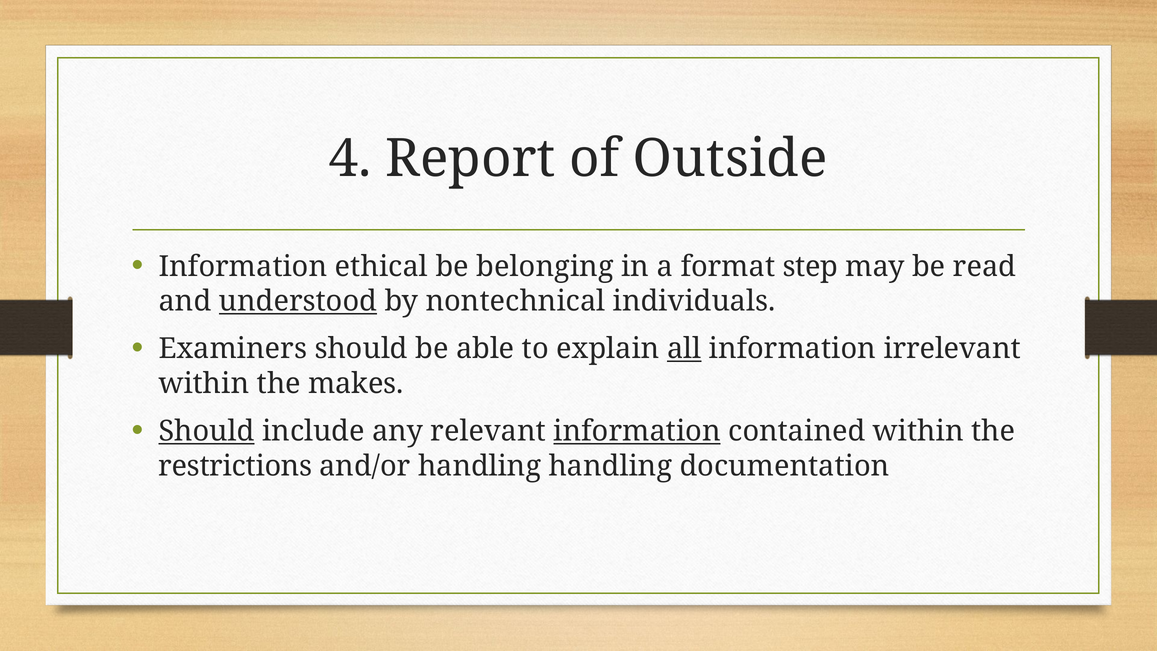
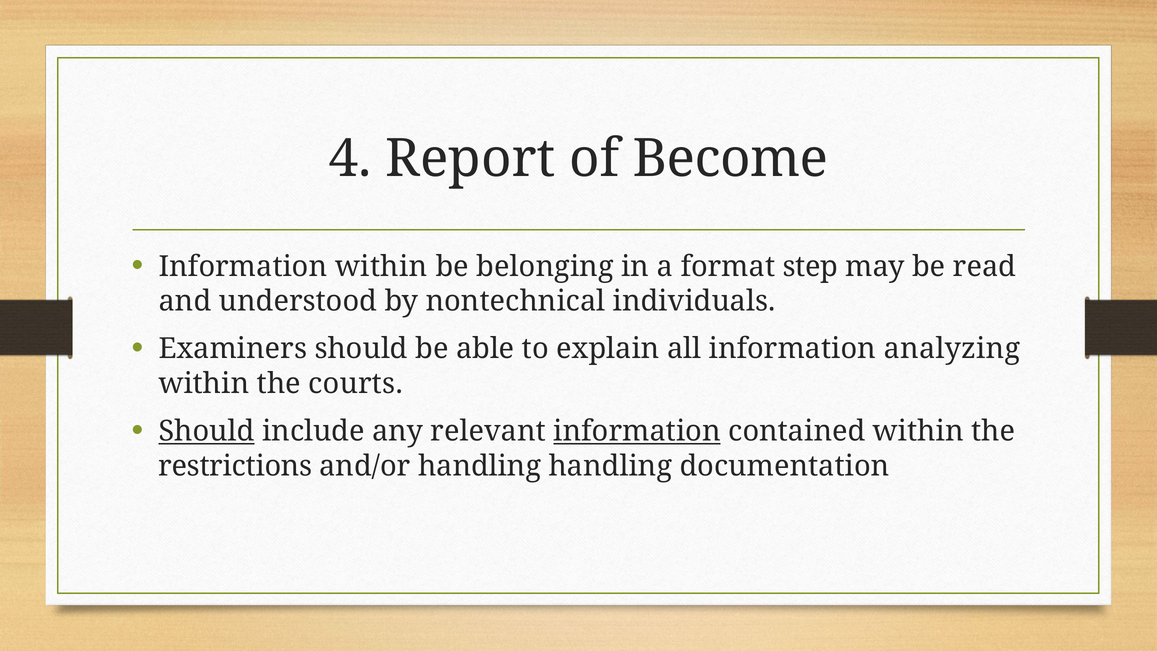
Outside: Outside -> Become (731, 159)
Information ethical: ethical -> within (381, 266)
understood underline: present -> none (298, 301)
all underline: present -> none (684, 349)
irrelevant: irrelevant -> analyzing (952, 349)
makes: makes -> courts (356, 384)
